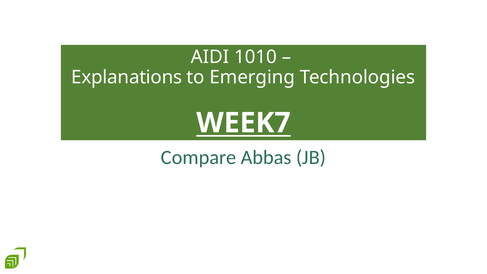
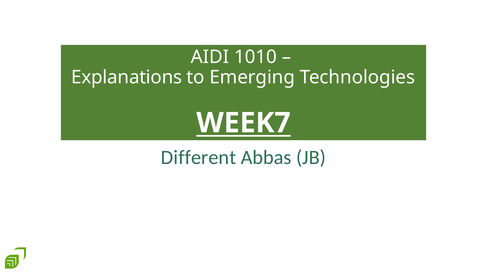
Compare: Compare -> Different (199, 157)
